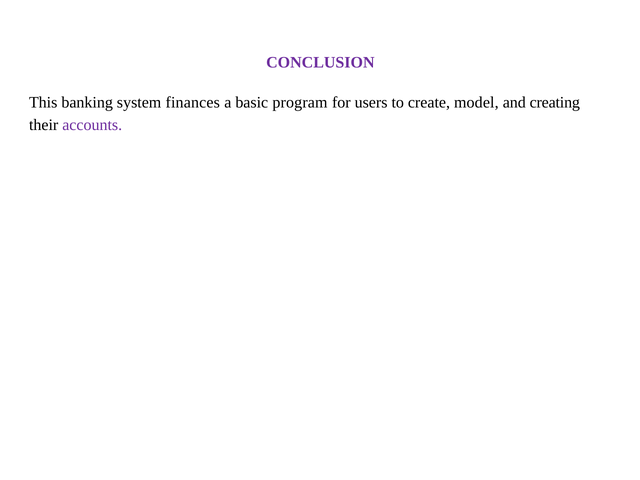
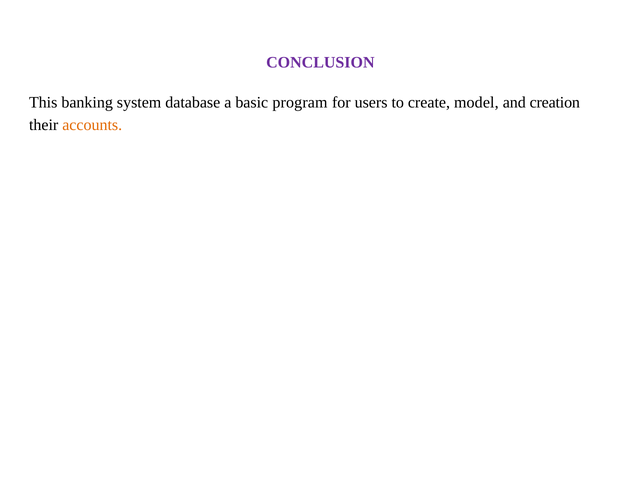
finances: finances -> database (193, 103)
creating: creating -> creation (555, 103)
accounts colour: purple -> orange (92, 125)
